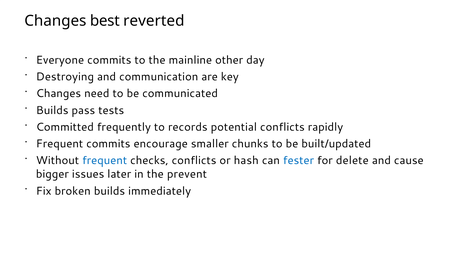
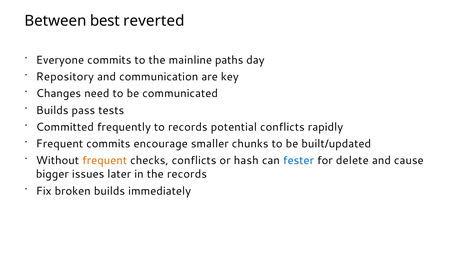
Changes: Changes -> Between (55, 21)
other: other -> paths (229, 60)
Destroying: Destroying -> Repository (65, 77)
frequent colour: blue -> orange (105, 160)
the prevent: prevent -> records (187, 174)
